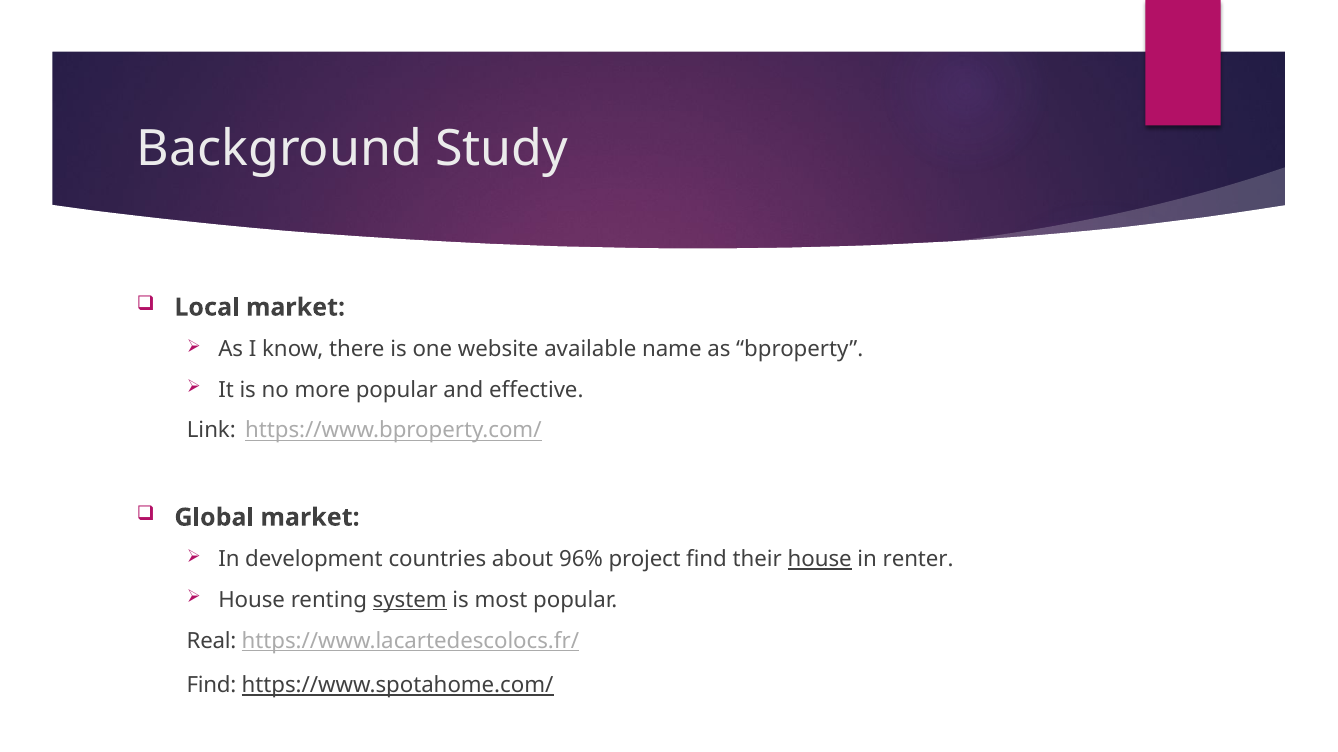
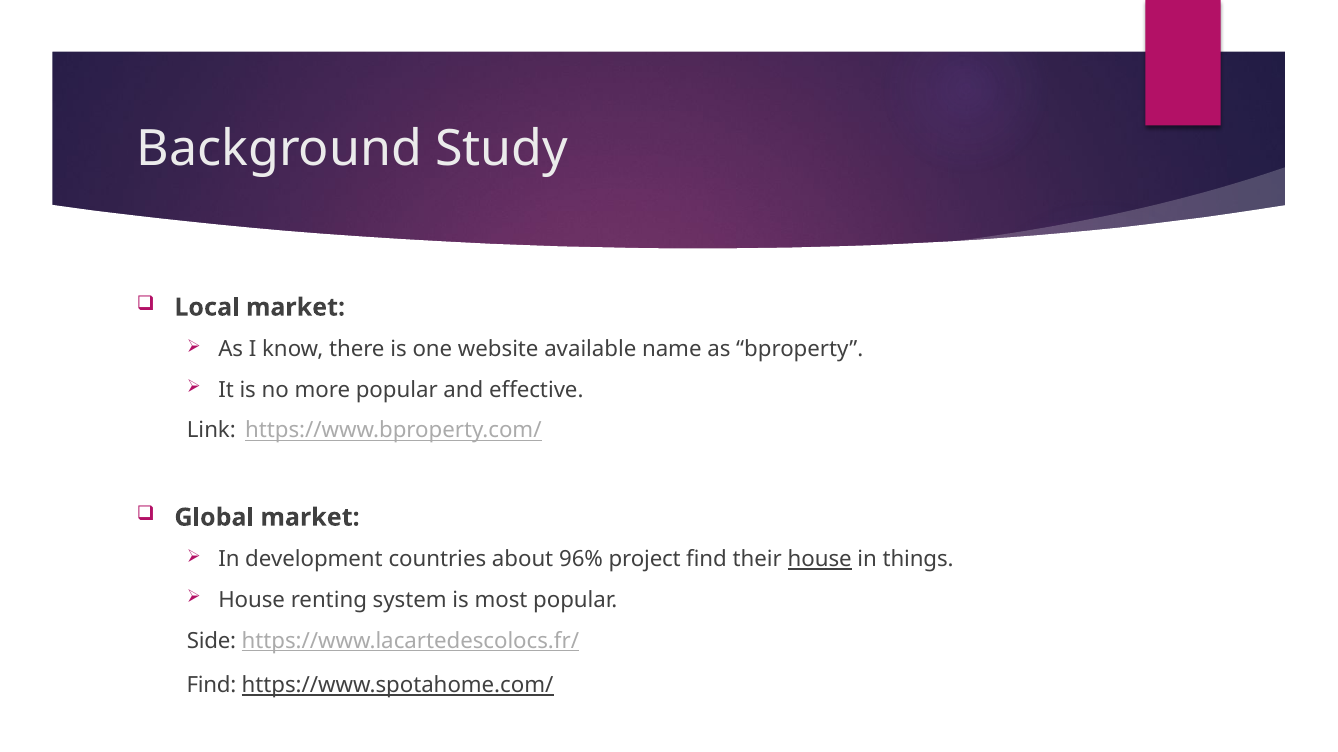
renter: renter -> things (918, 560)
system underline: present -> none (410, 601)
Real: Real -> Side (212, 641)
